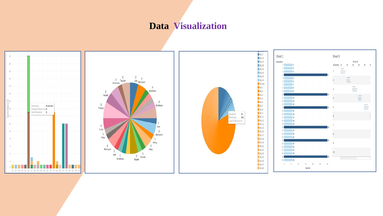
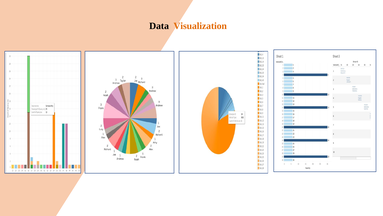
Visualization colour: purple -> orange (200, 26)
